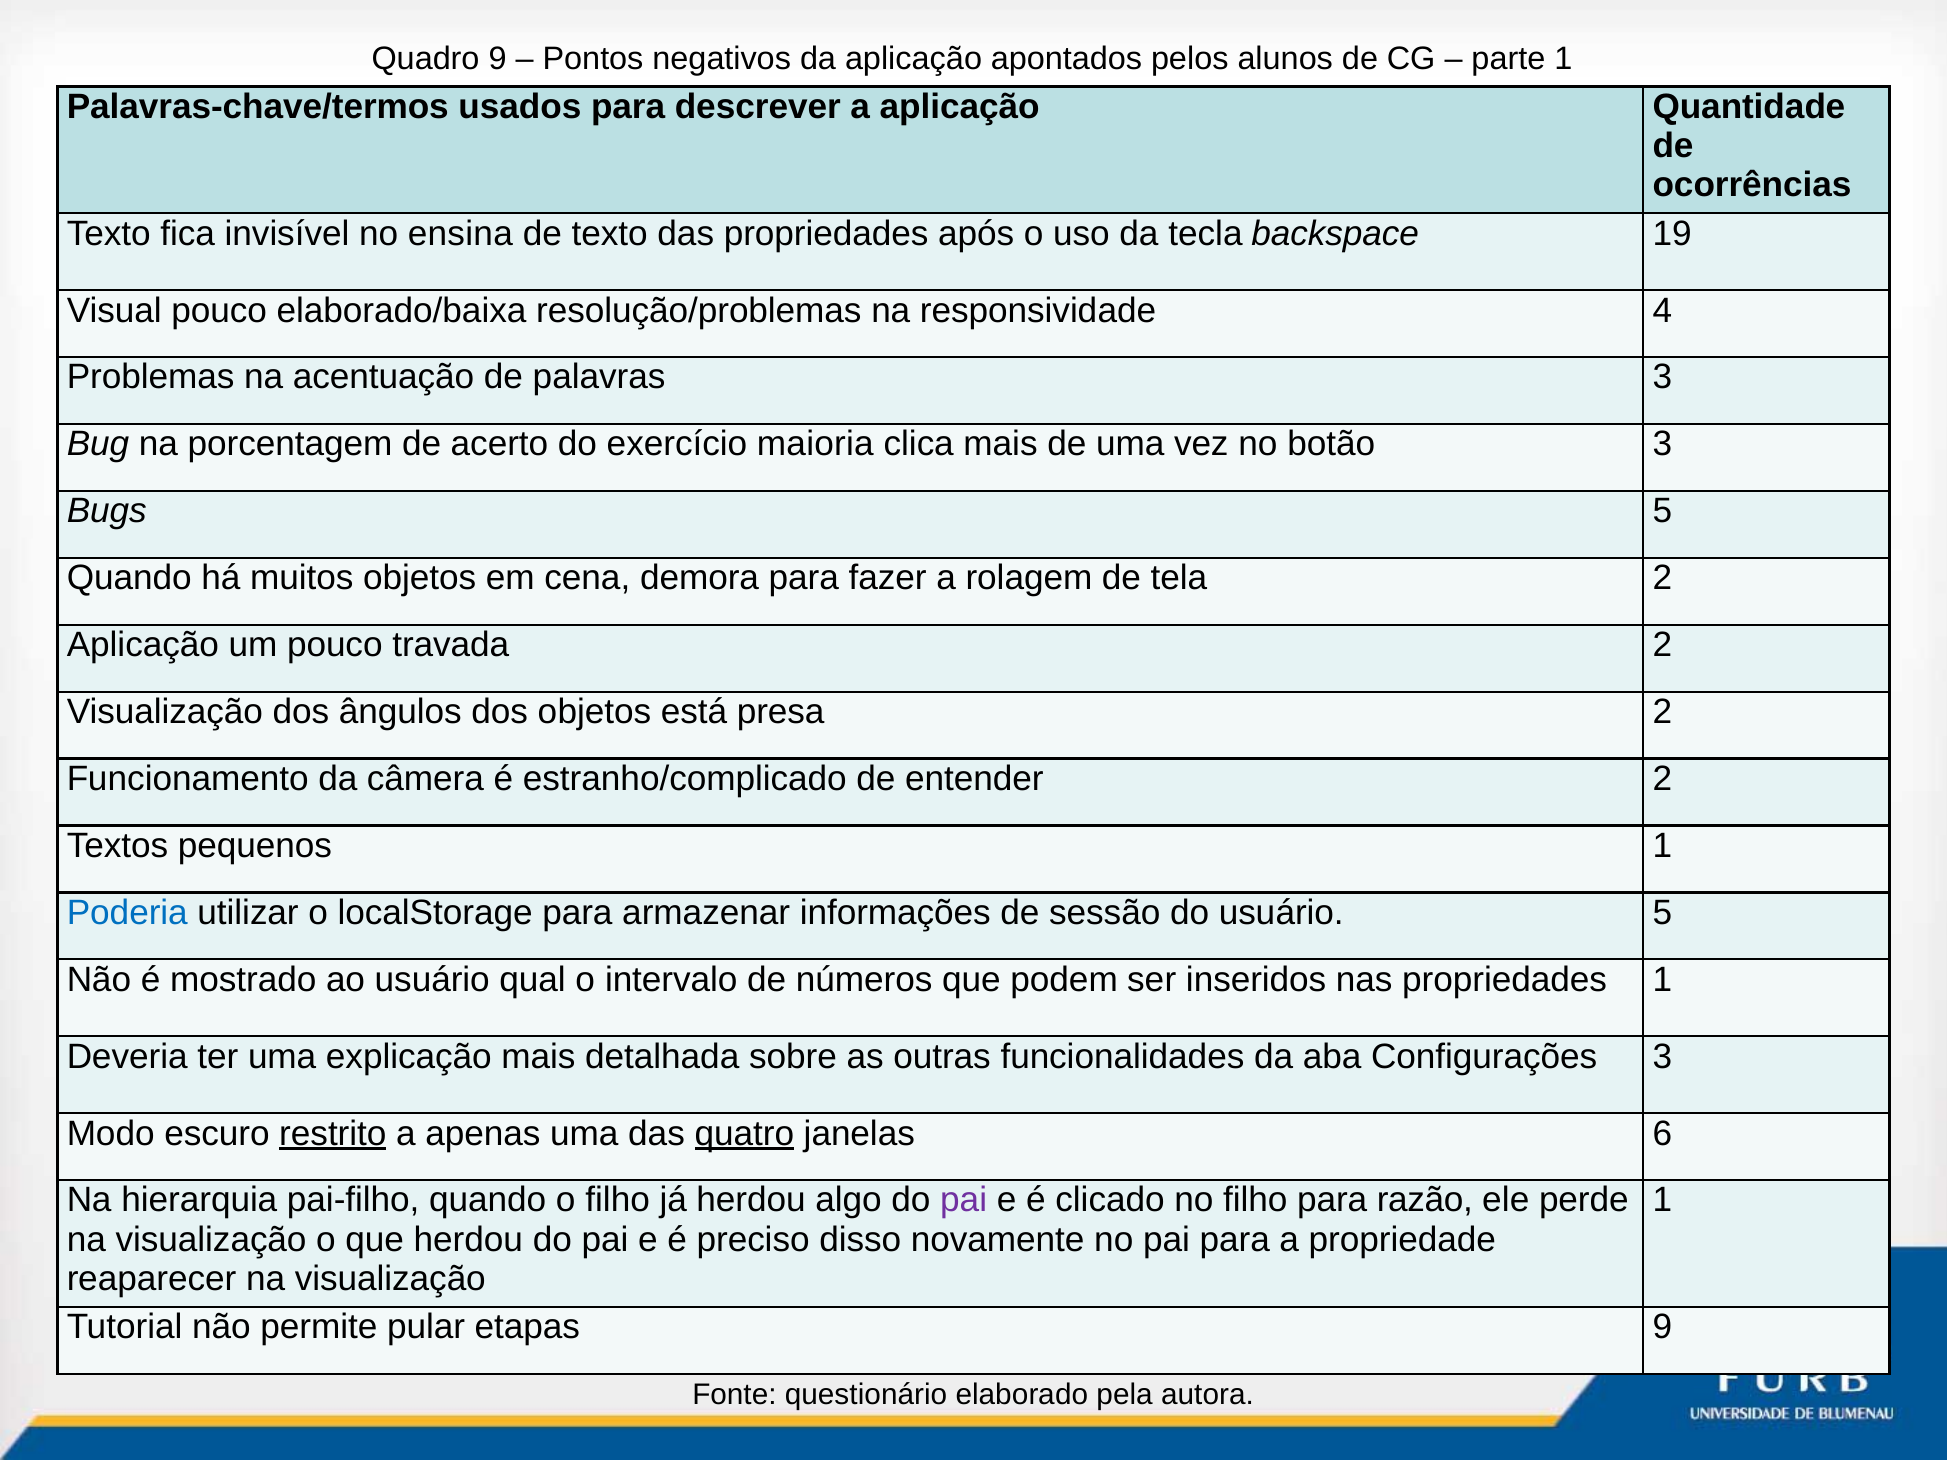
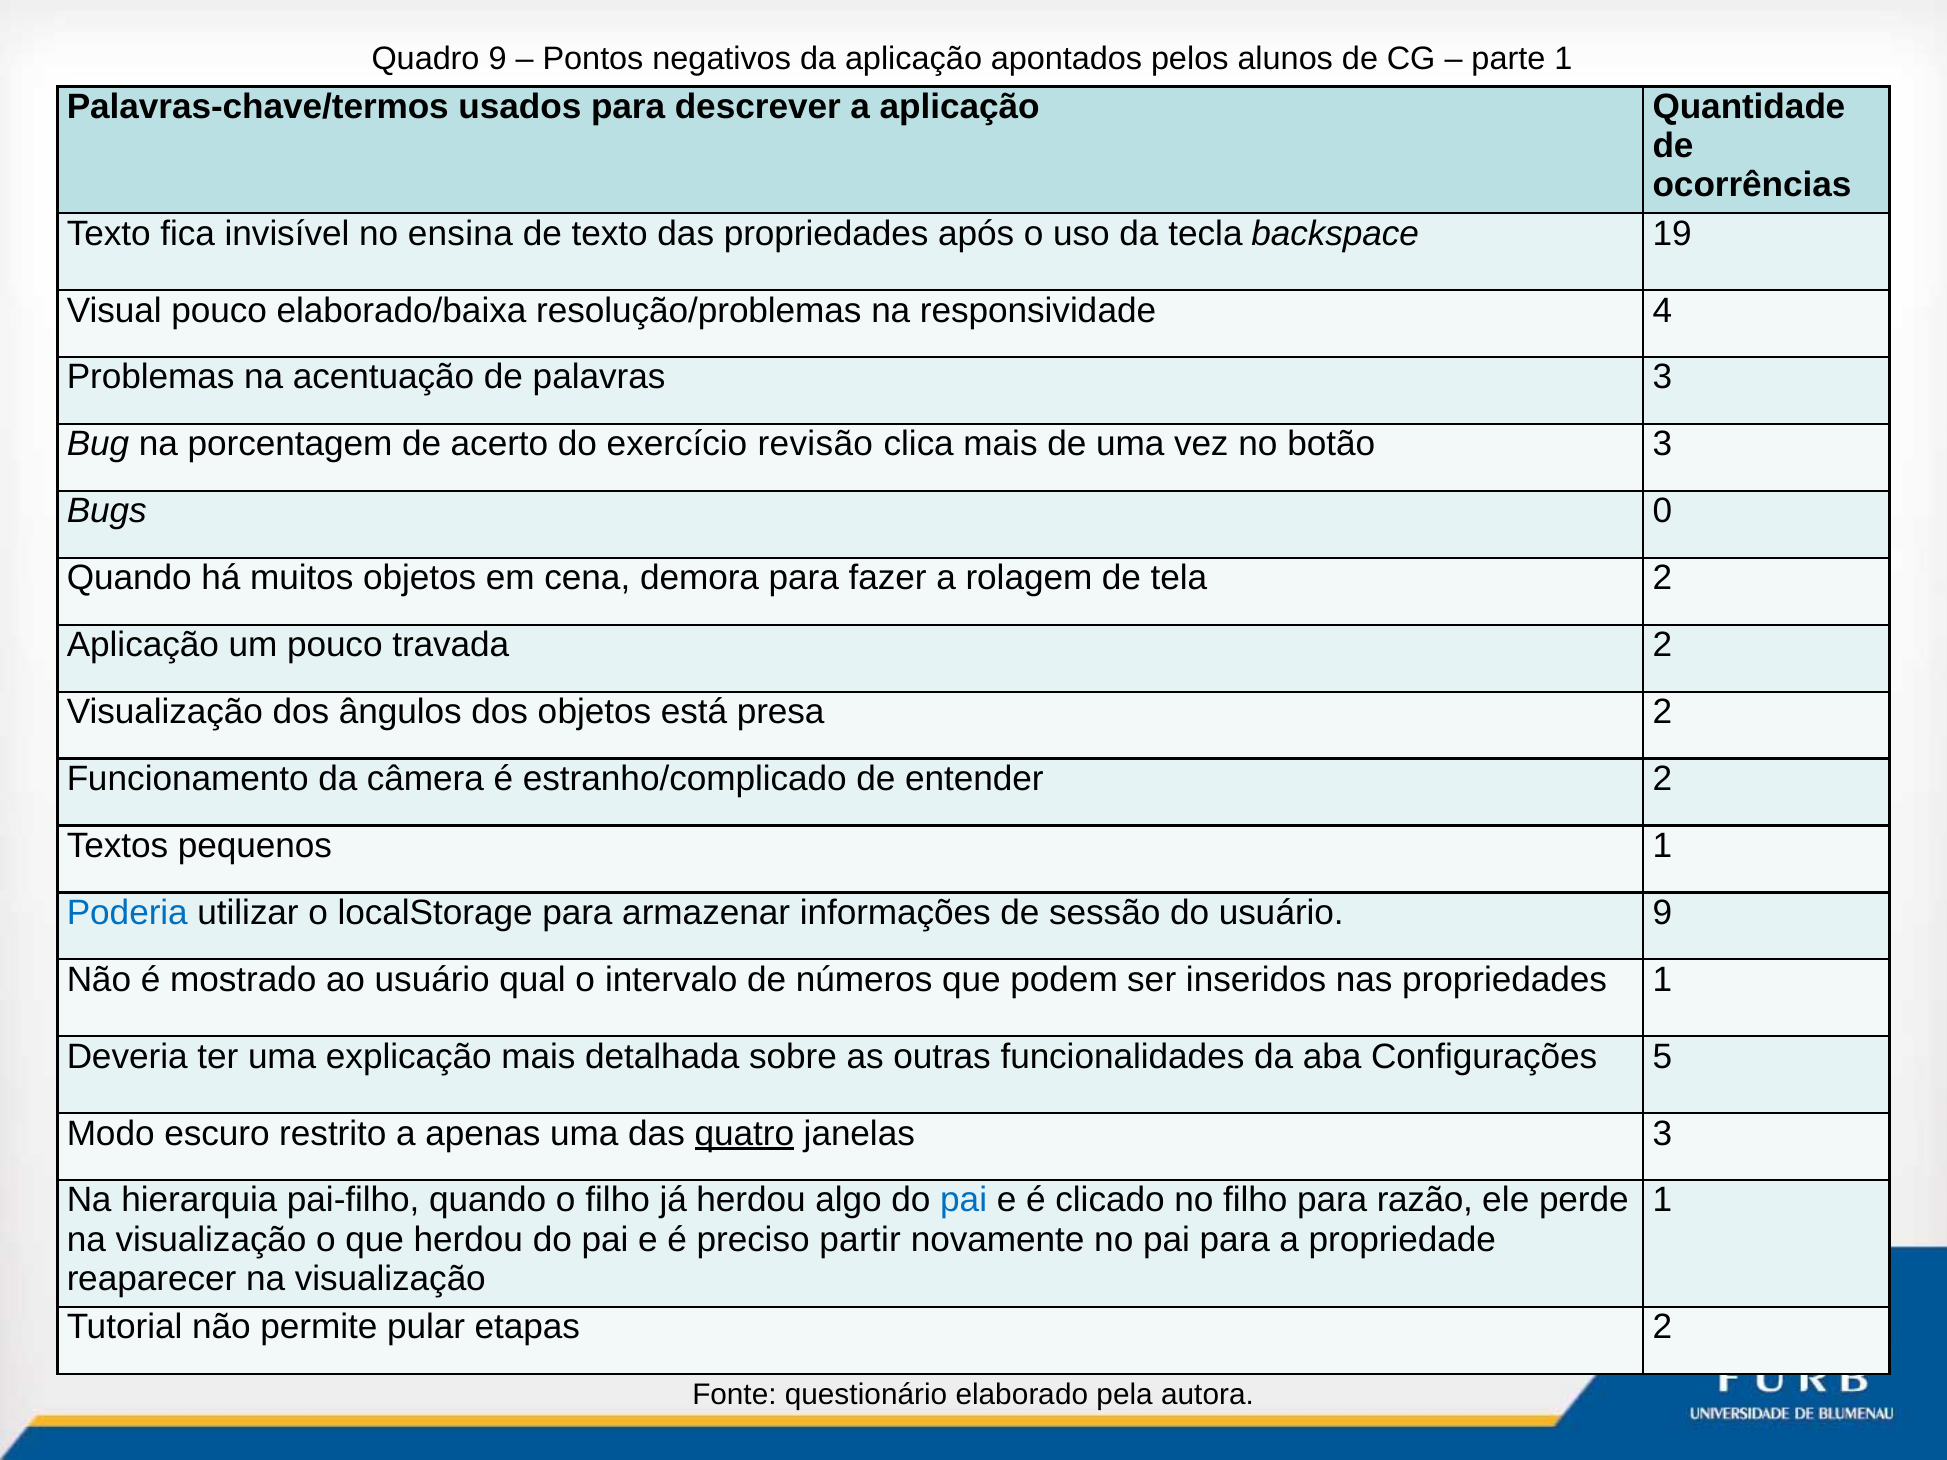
maioria: maioria -> revisão (815, 444)
Bugs 5: 5 -> 0 (1662, 511)
usuário 5: 5 -> 9 (1662, 913)
Configurações 3: 3 -> 5 (1662, 1057)
restrito underline: present -> none (333, 1134)
janelas 6: 6 -> 3 (1662, 1134)
pai colour: purple -> blue (964, 1201)
disso: disso -> partir (860, 1240)
etapas 9: 9 -> 2 (1662, 1327)
